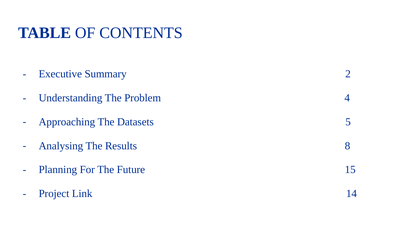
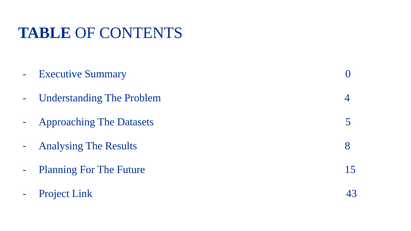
2: 2 -> 0 (348, 74)
14: 14 -> 43 (352, 194)
